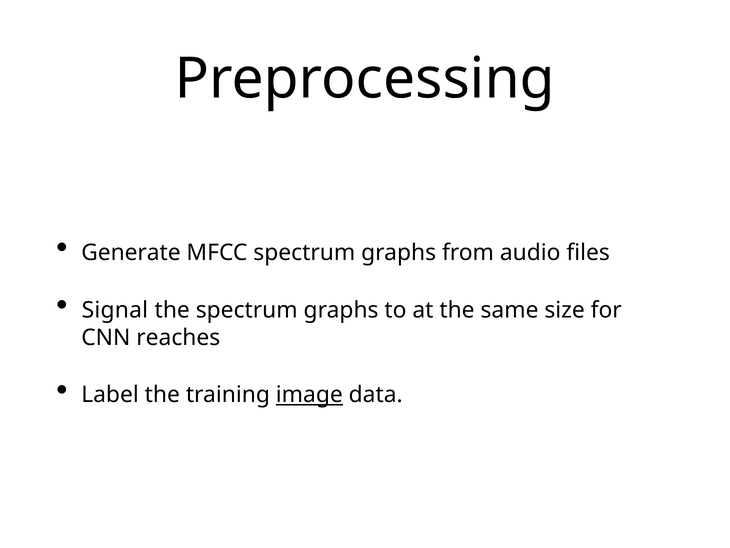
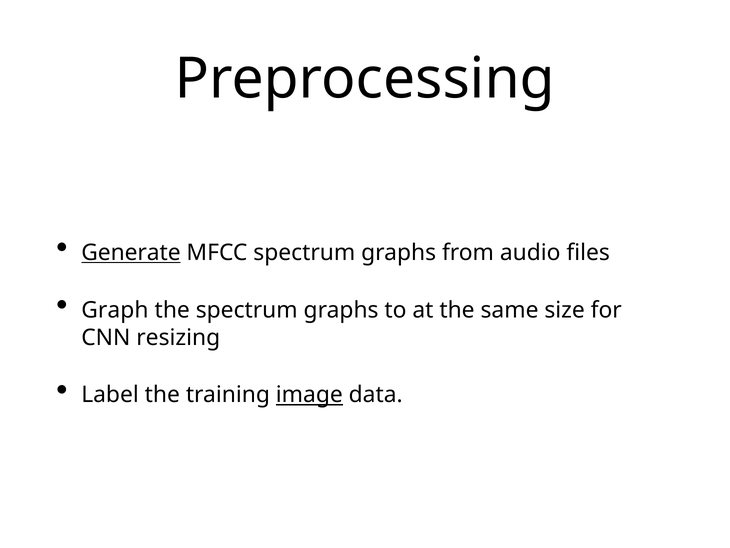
Generate underline: none -> present (131, 252)
Signal: Signal -> Graph (115, 310)
reaches: reaches -> resizing (178, 337)
